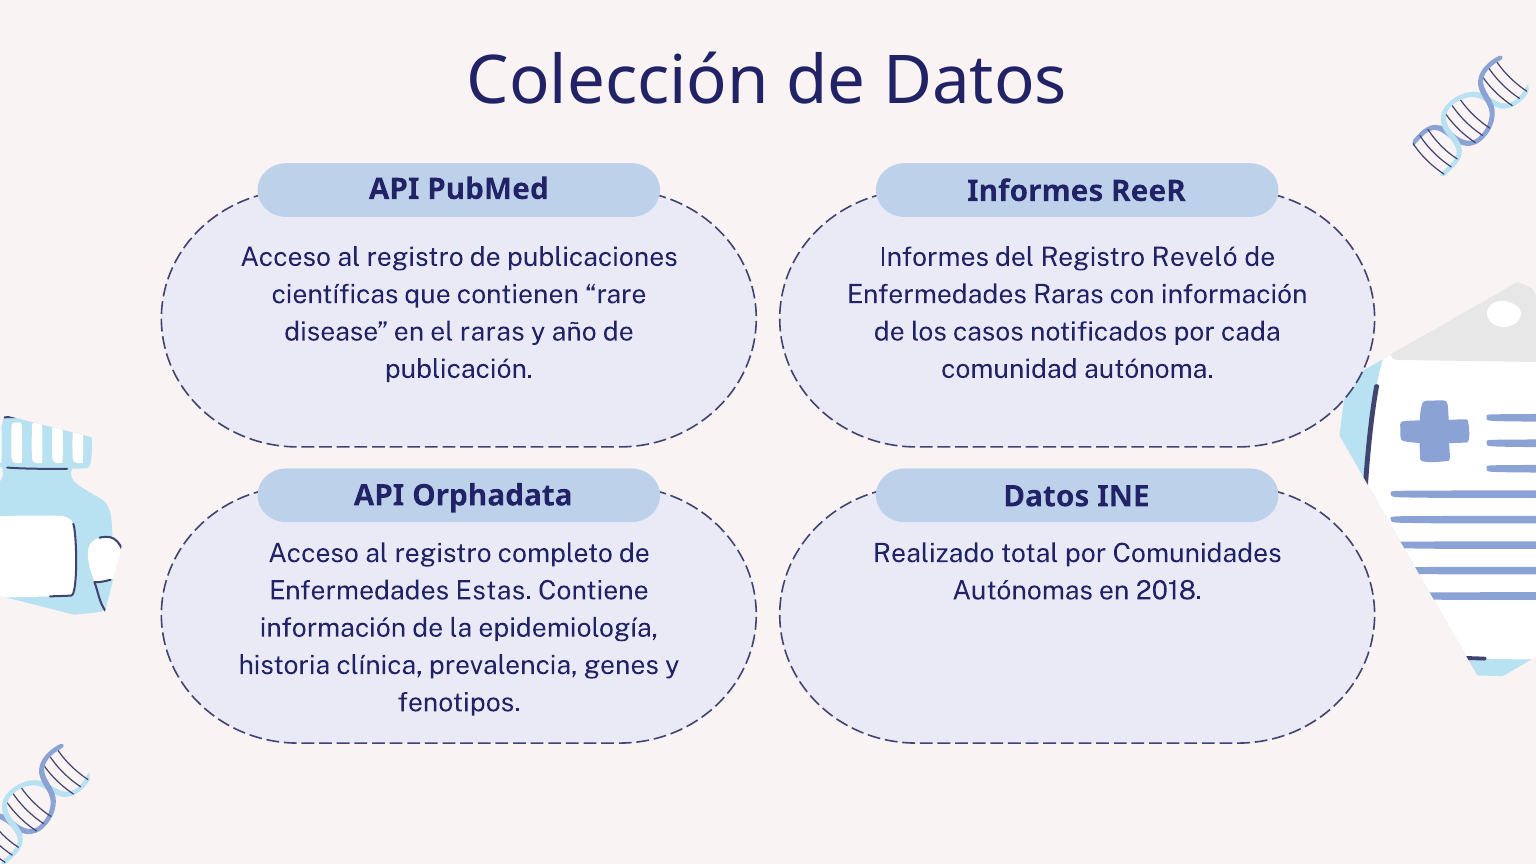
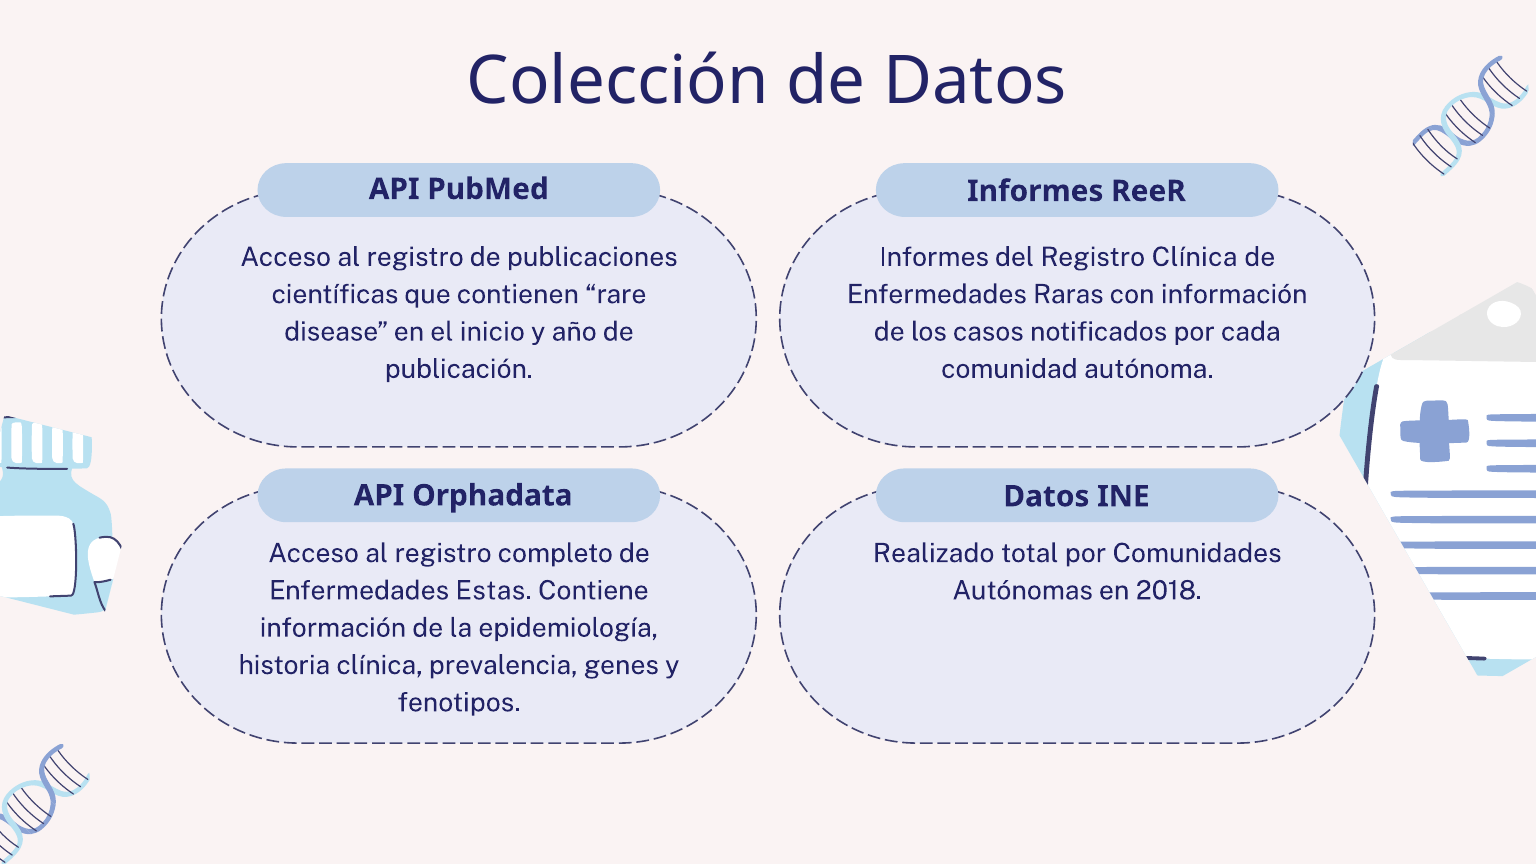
Registro Reveló: Reveló -> Clínica (1195, 257)
el raras: raras -> inicio (492, 332)
